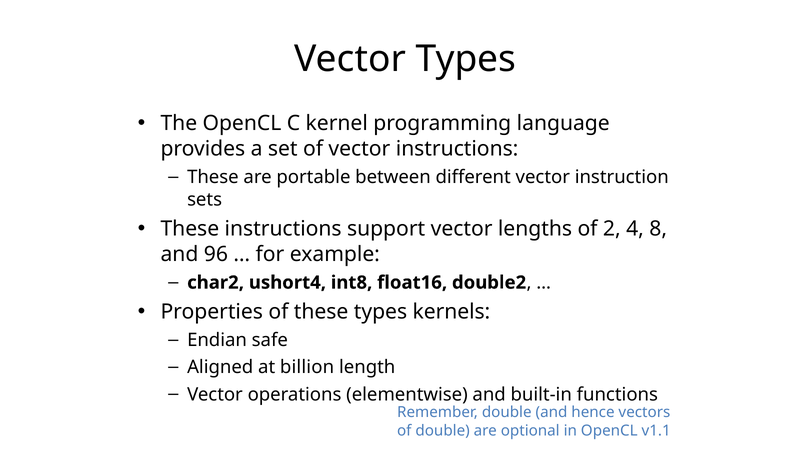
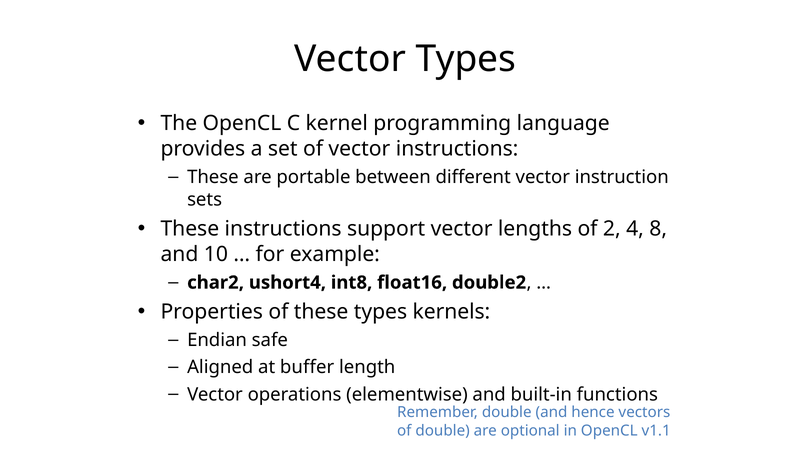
96: 96 -> 10 (216, 254)
billion: billion -> buffer (307, 368)
